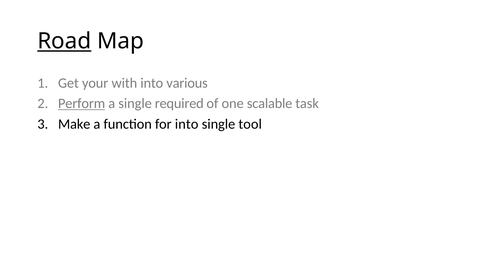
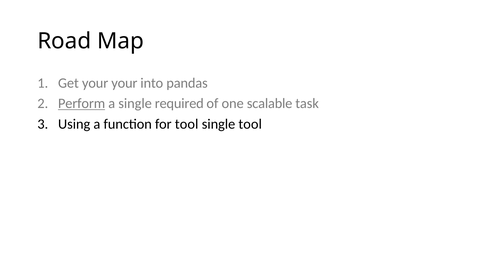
Road underline: present -> none (64, 41)
your with: with -> your (124, 83)
various: various -> pandas (187, 83)
Make: Make -> Using (74, 124)
for into: into -> tool (187, 124)
